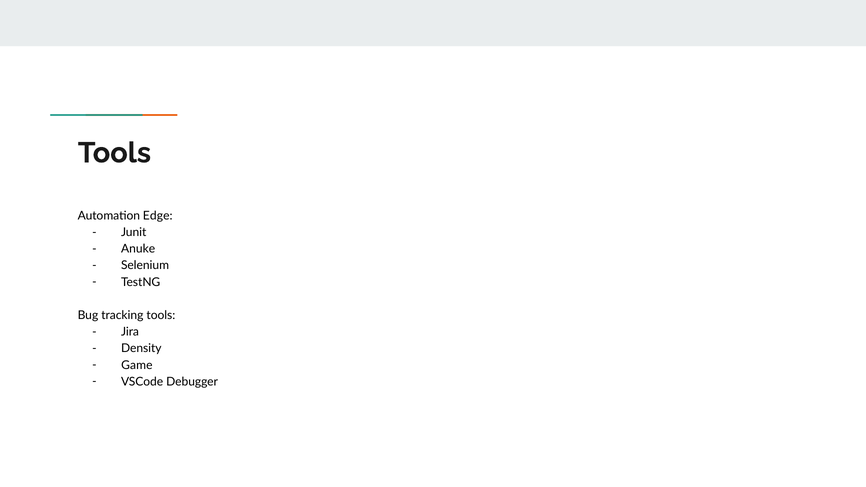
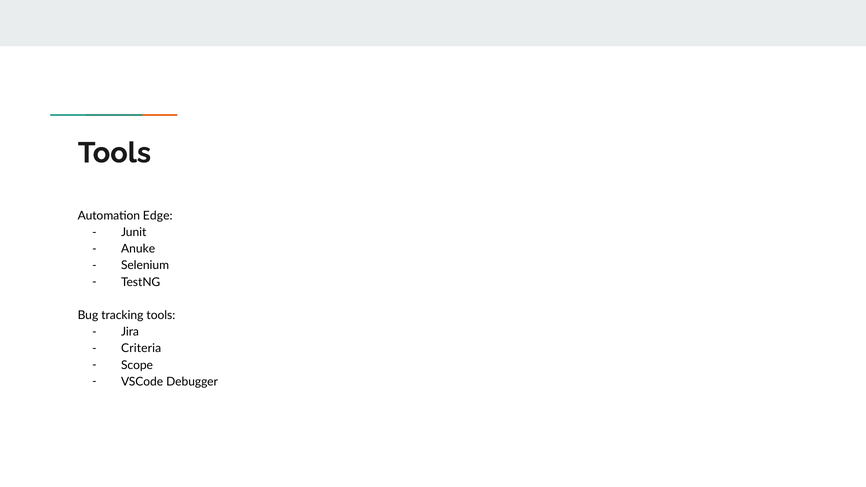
Density: Density -> Criteria (141, 349)
Game: Game -> Scope (137, 365)
